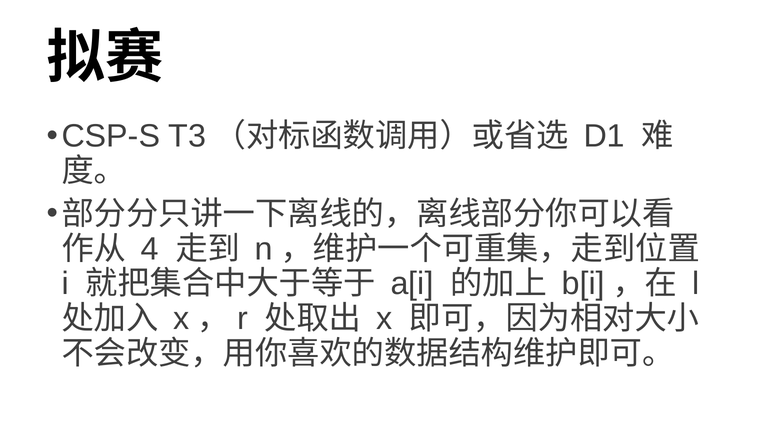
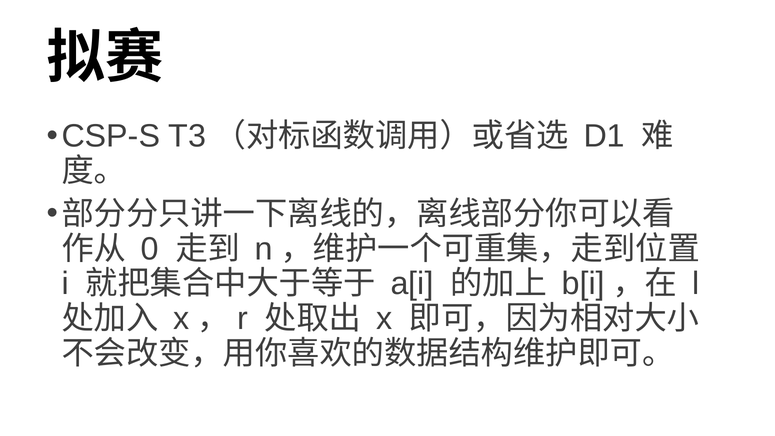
4: 4 -> 0 (150, 249)
